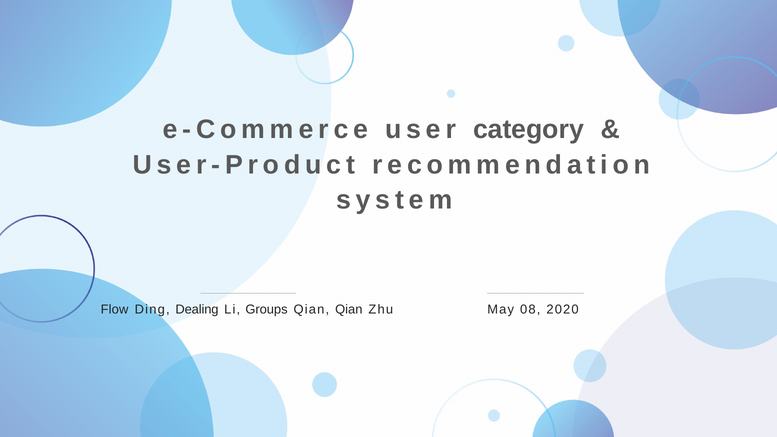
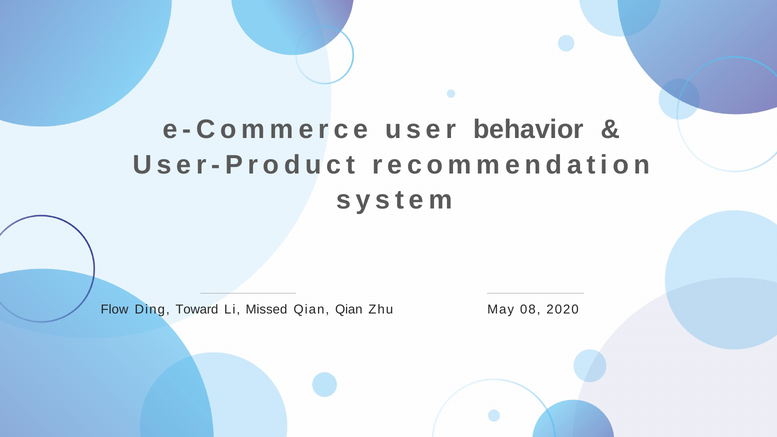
category: category -> behavior (528, 130)
Dealing: Dealing -> Toward (197, 309)
Groups: Groups -> Missed (266, 309)
